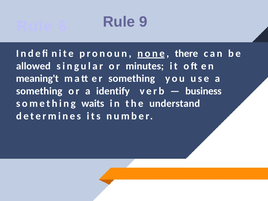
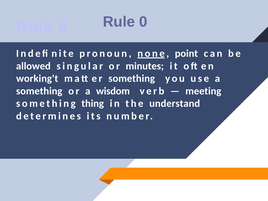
9: 9 -> 0 (143, 22)
there: there -> point (186, 53)
meaning't: meaning't -> working't (37, 79)
identify: identify -> wisdom (113, 91)
business: business -> meeting (203, 91)
waits: waits -> thing (93, 104)
